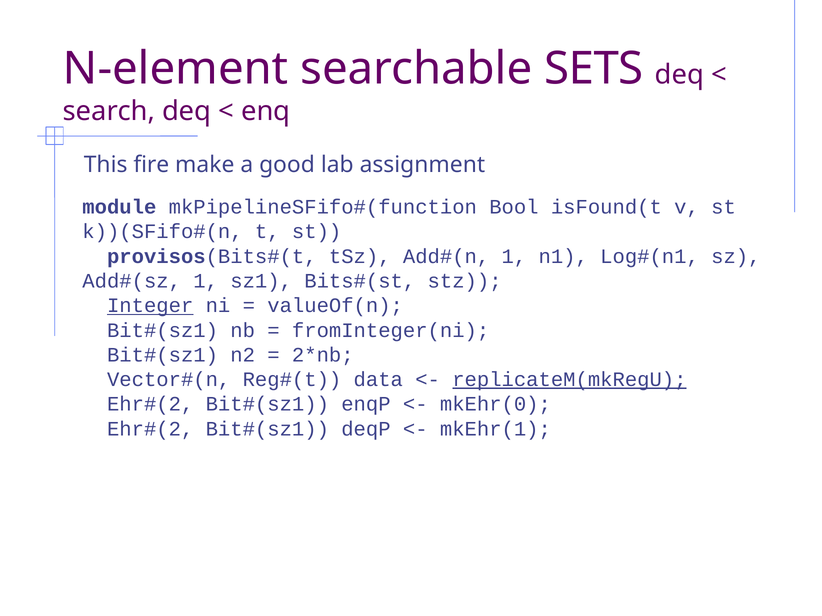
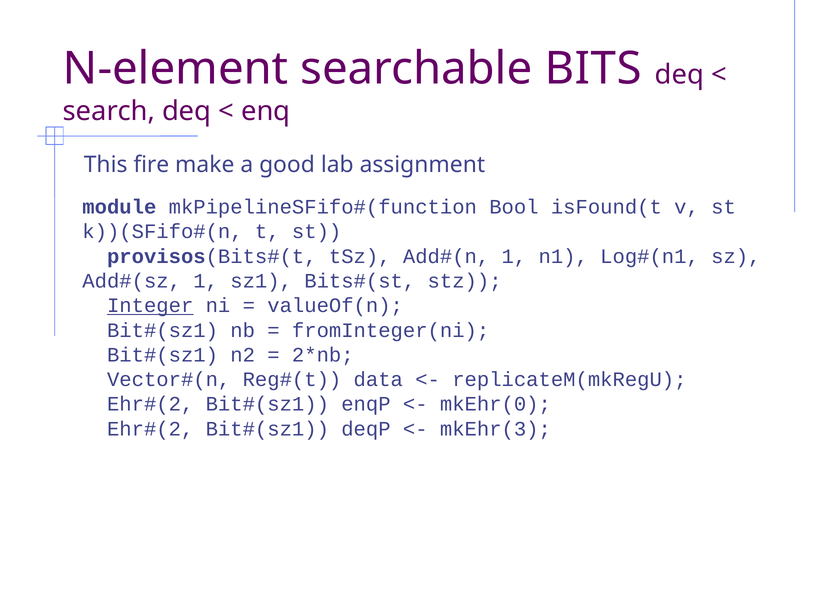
SETS: SETS -> BITS (593, 69)
replicateM(mkRegU underline: present -> none (569, 380)
mkEhr(1: mkEhr(1 -> mkEhr(3 (495, 429)
